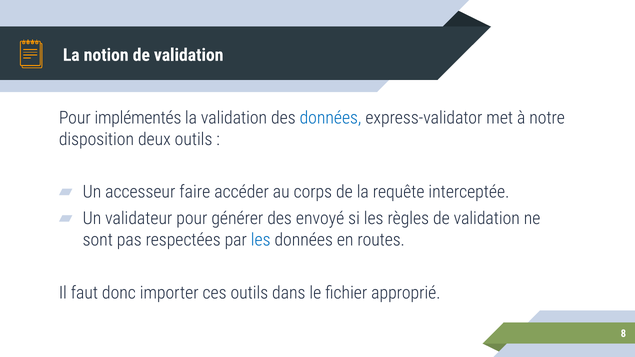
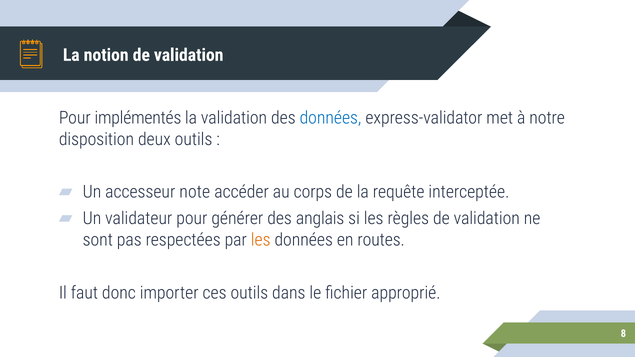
faire: faire -> note (195, 192)
envoyé: envoyé -> anglais (320, 219)
les colour: blue -> orange (261, 240)
